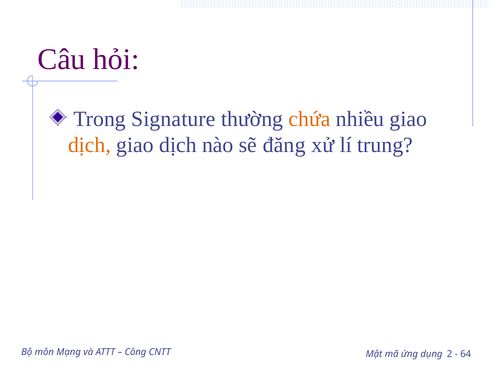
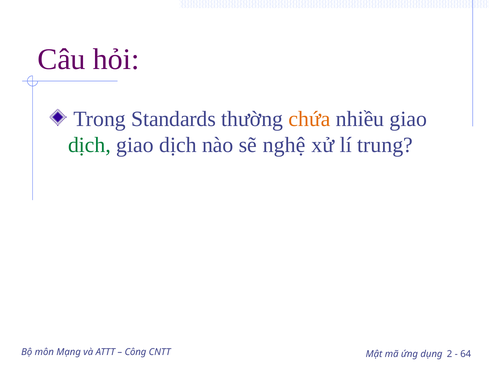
Signature: Signature -> Standards (173, 119)
dịch colour: orange -> green (89, 145)
đăng: đăng -> nghệ (284, 145)
